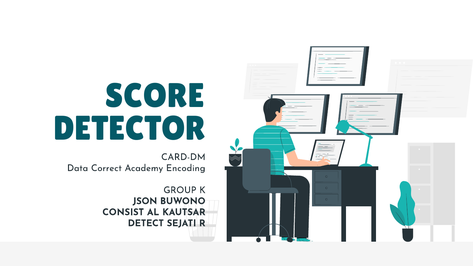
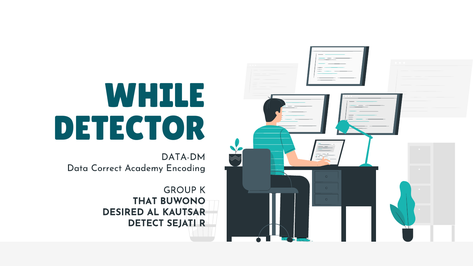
SCORE: SCORE -> WHILE (155, 96)
CARD-DM: CARD-DM -> DATA-DM (183, 157)
JSON: JSON -> THAT (145, 201)
CONSIST: CONSIST -> DESIRED (123, 212)
